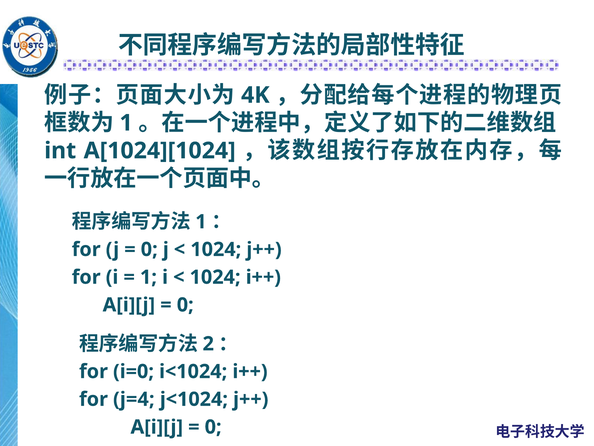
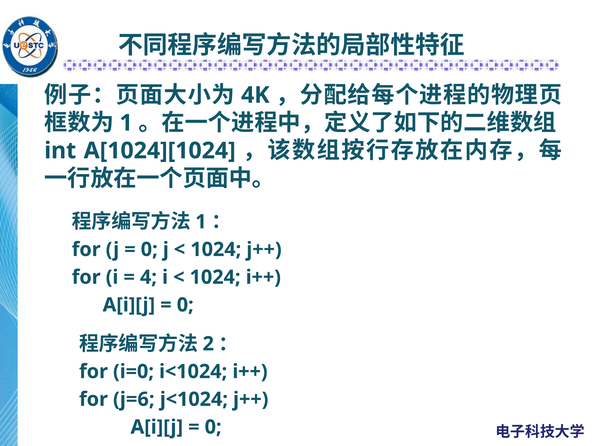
1: 1 -> 4 (148, 277)
j=4: j=4 -> j=6 (134, 399)
